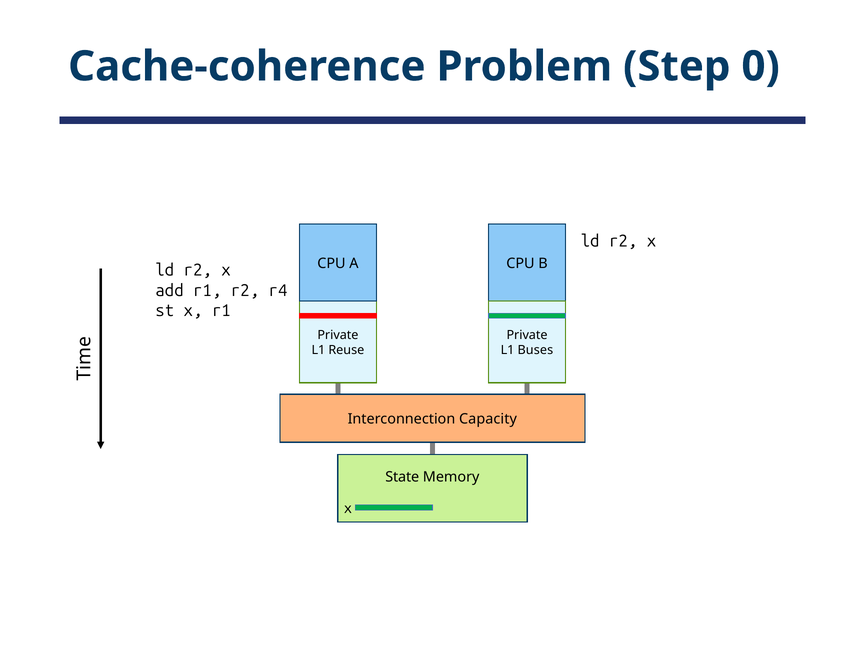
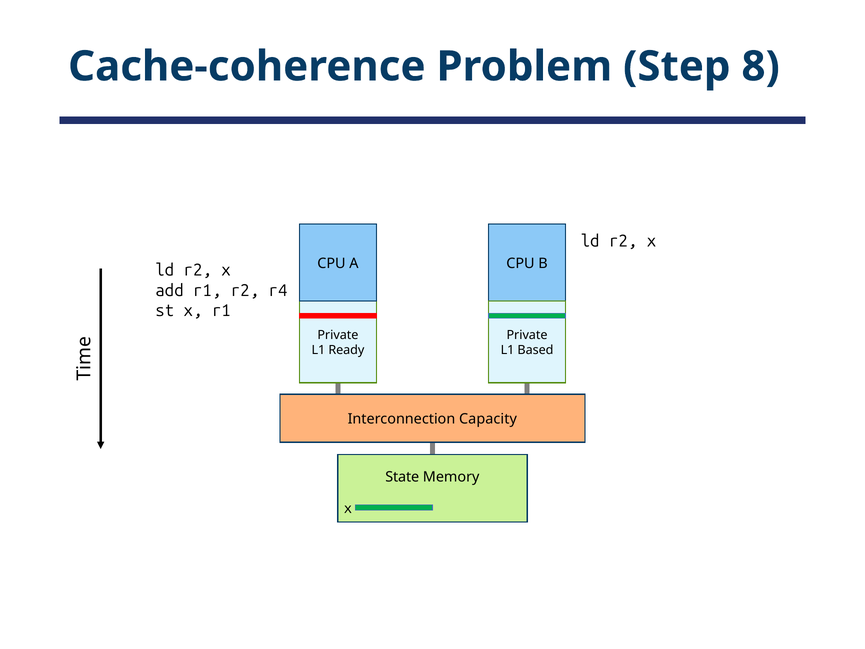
0: 0 -> 8 (761, 66)
Reuse: Reuse -> Ready (346, 350)
Buses: Buses -> Based (535, 350)
